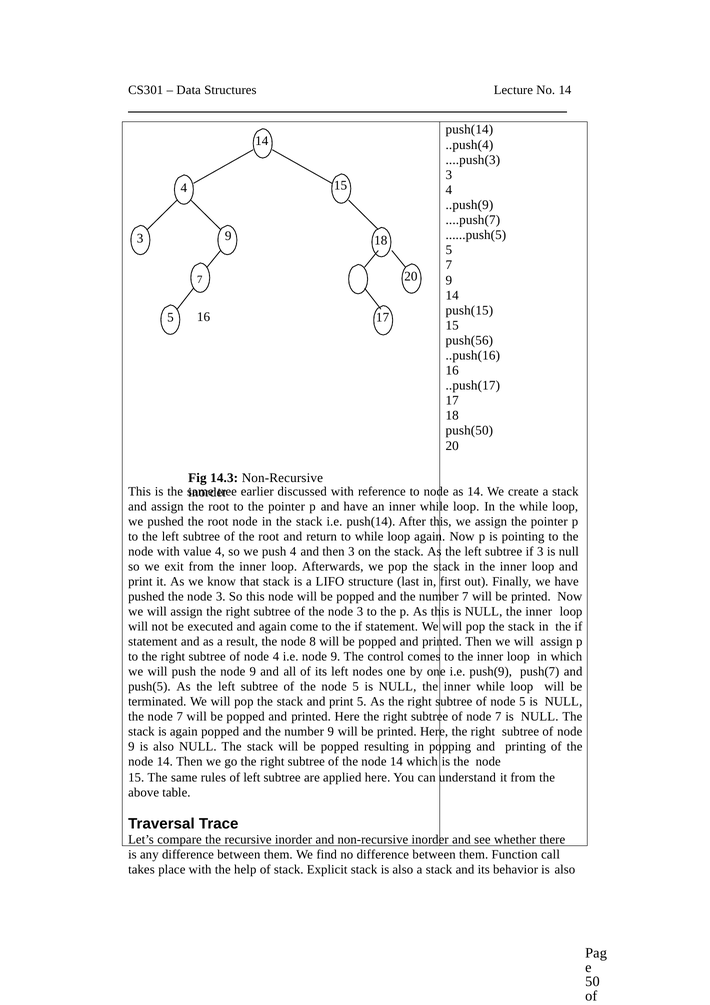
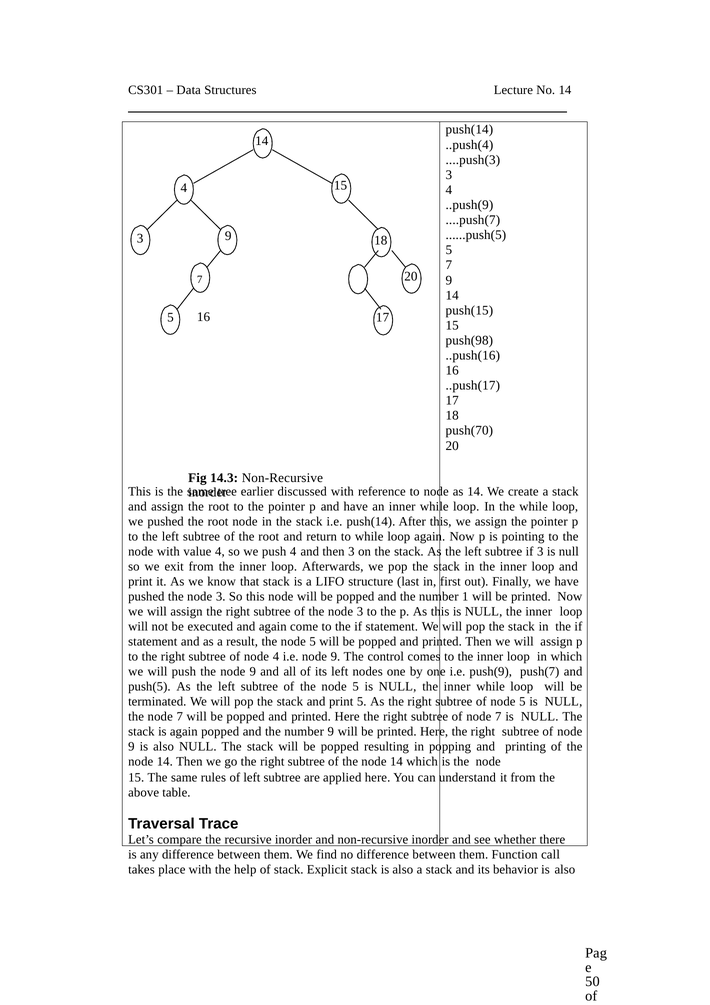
push(56: push(56 -> push(98 (469, 340)
push(50: push(50 -> push(70 (469, 430)
number 7: 7 -> 1 (465, 596)
result the node 8: 8 -> 5 (313, 641)
